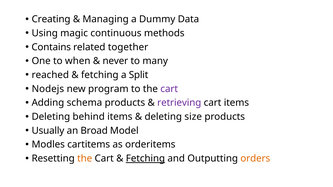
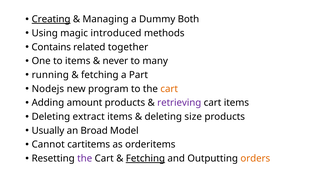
Creating underline: none -> present (51, 19)
Data: Data -> Both (188, 19)
continuous: continuous -> introduced (116, 33)
to when: when -> items (78, 61)
reached: reached -> running (50, 75)
Split: Split -> Part (138, 75)
cart colour: purple -> orange (169, 89)
schema: schema -> amount (85, 103)
behind: behind -> extract (89, 117)
Modles: Modles -> Cannot (48, 145)
the colour: orange -> purple (85, 159)
